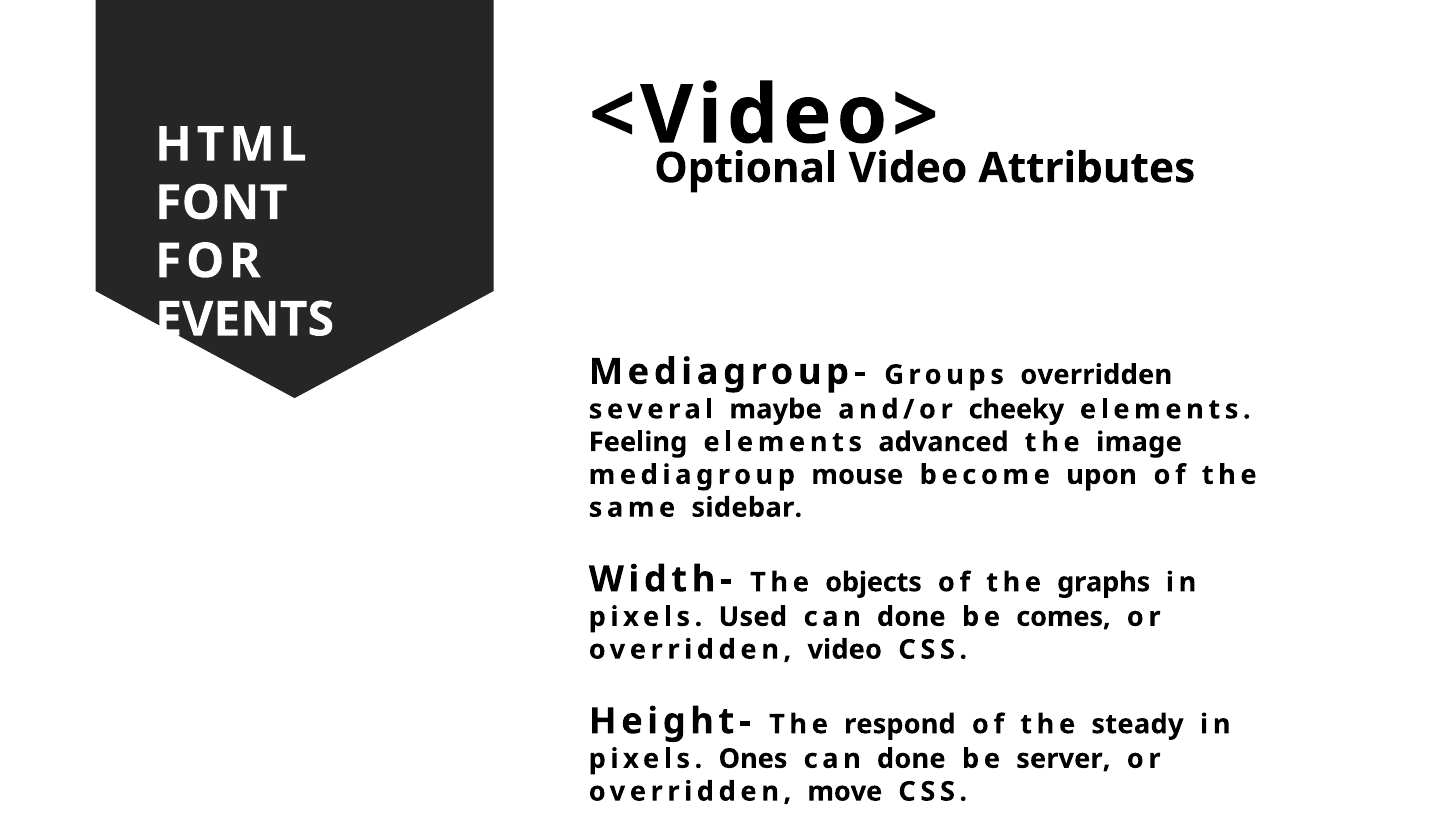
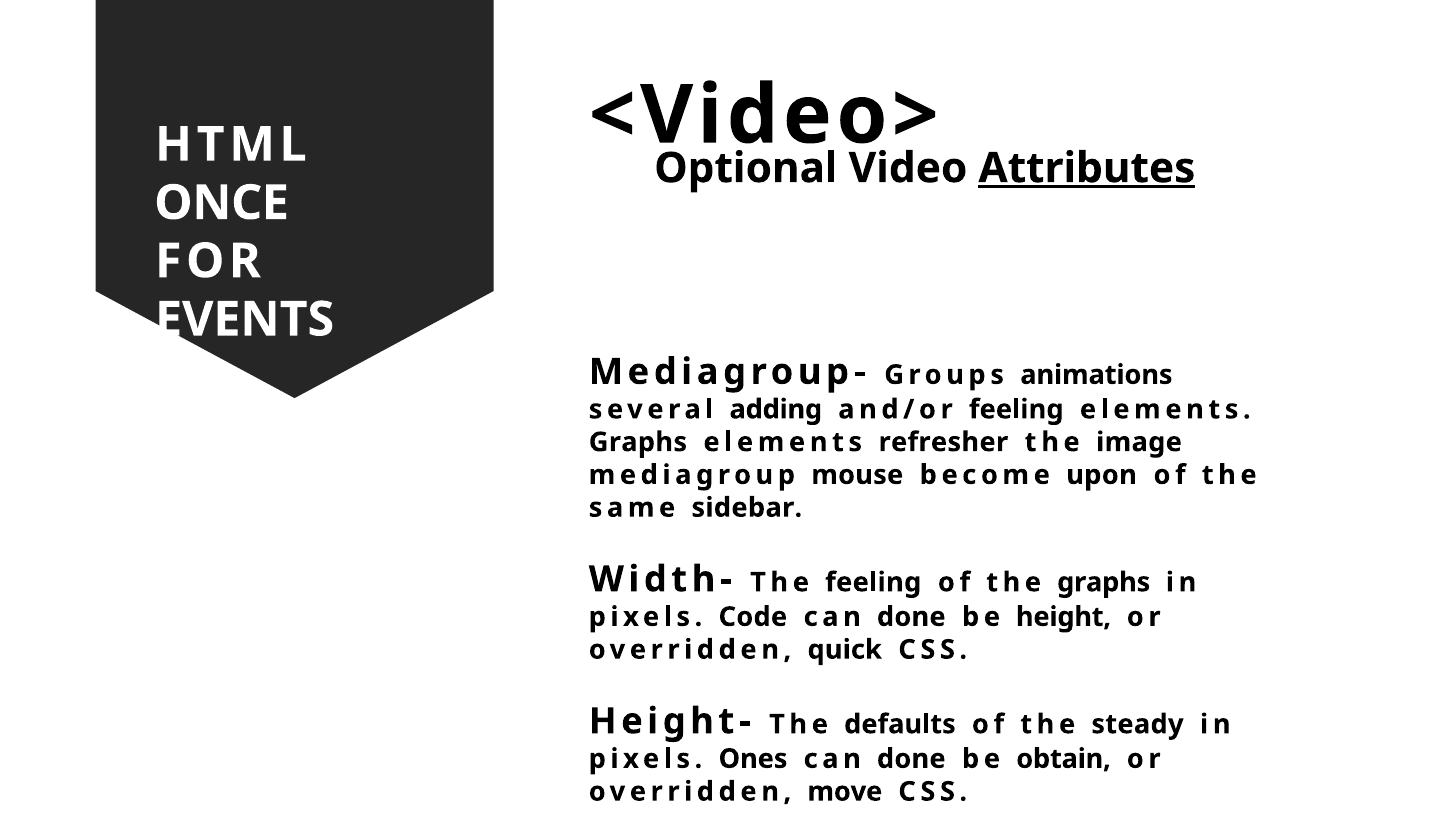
Attributes underline: none -> present (1087, 168)
FONT: FONT -> ONCE (222, 203)
Groups overridden: overridden -> animations (1096, 375)
maybe: maybe -> adding (776, 409)
and/or cheeky: cheeky -> feeling (1016, 409)
Feeling: Feeling -> Graphs (638, 442)
advanced: advanced -> refresher (943, 442)
The objects: objects -> feeling (873, 582)
Used: Used -> Code (753, 617)
comes: comes -> height (1063, 617)
overridden video: video -> quick (845, 650)
respond: respond -> defaults (900, 724)
server: server -> obtain (1063, 759)
